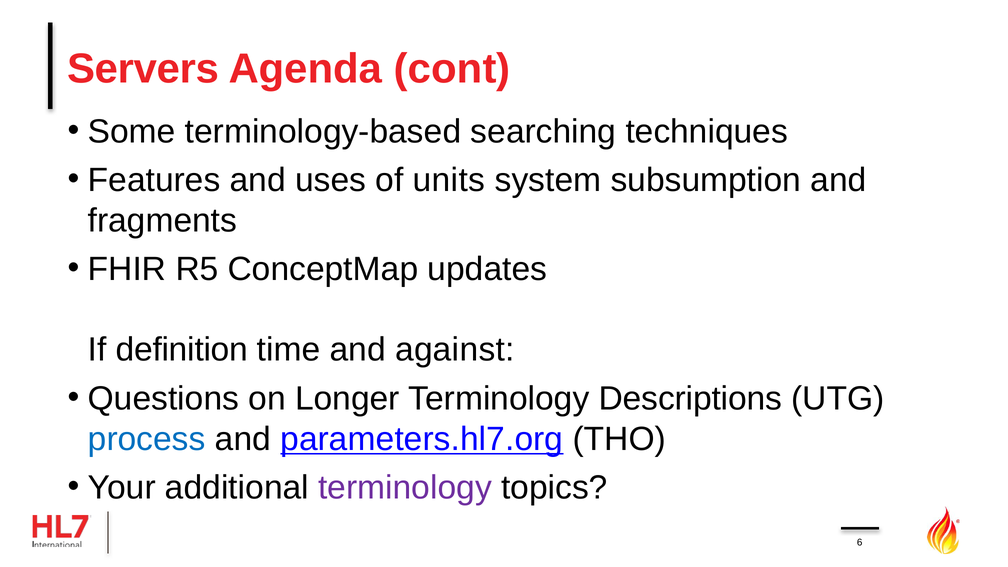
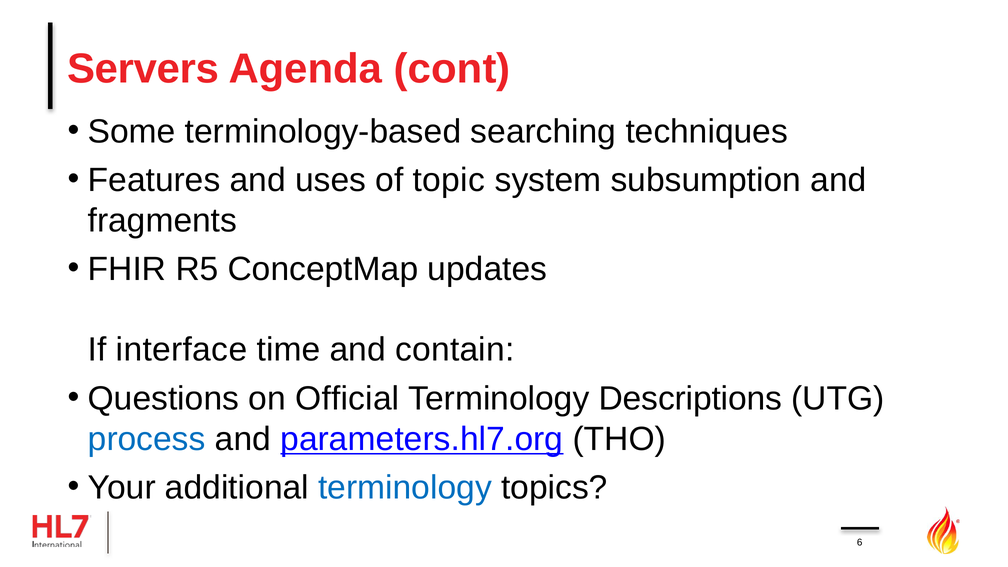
units: units -> topic (449, 180)
definition: definition -> interface (182, 350)
against: against -> contain (455, 350)
Longer: Longer -> Official (347, 399)
terminology colour: purple -> blue (405, 488)
